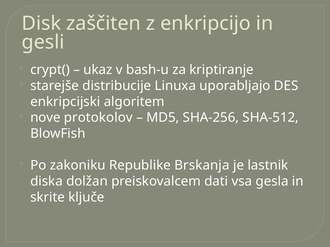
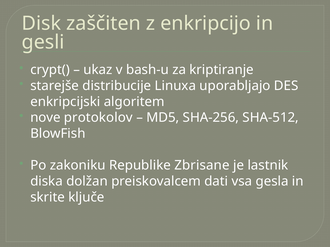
Brskanja: Brskanja -> Zbrisane (202, 166)
